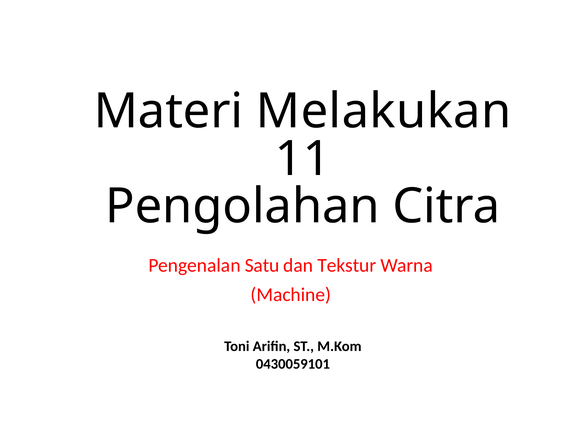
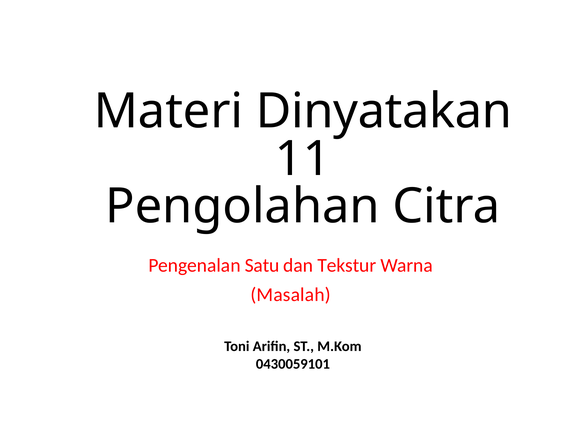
Melakukan: Melakukan -> Dinyatakan (384, 111)
Machine: Machine -> Masalah (291, 294)
